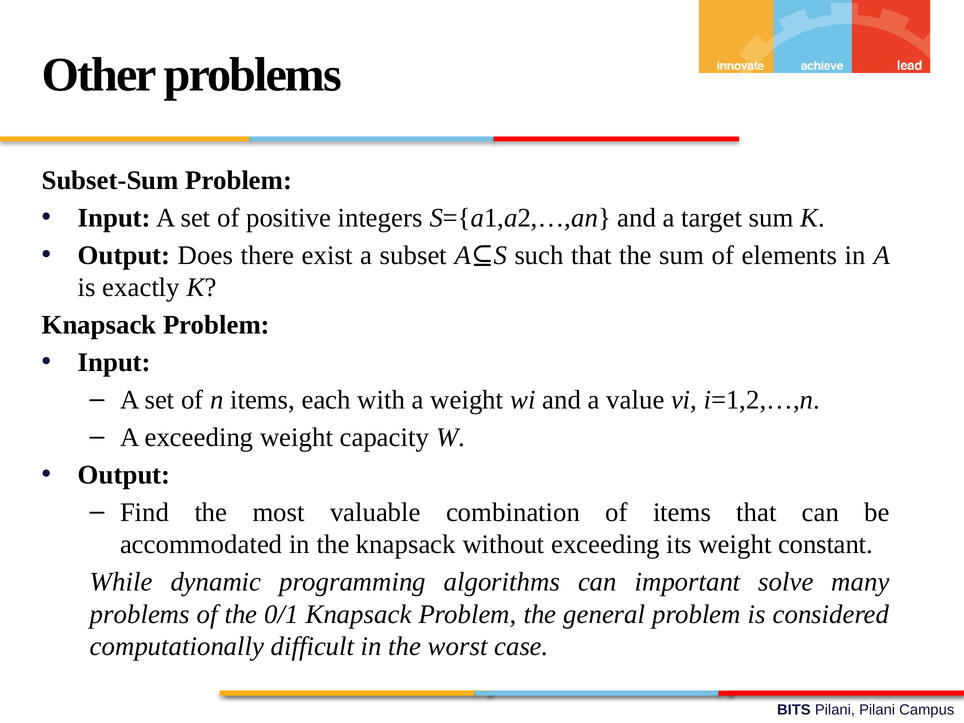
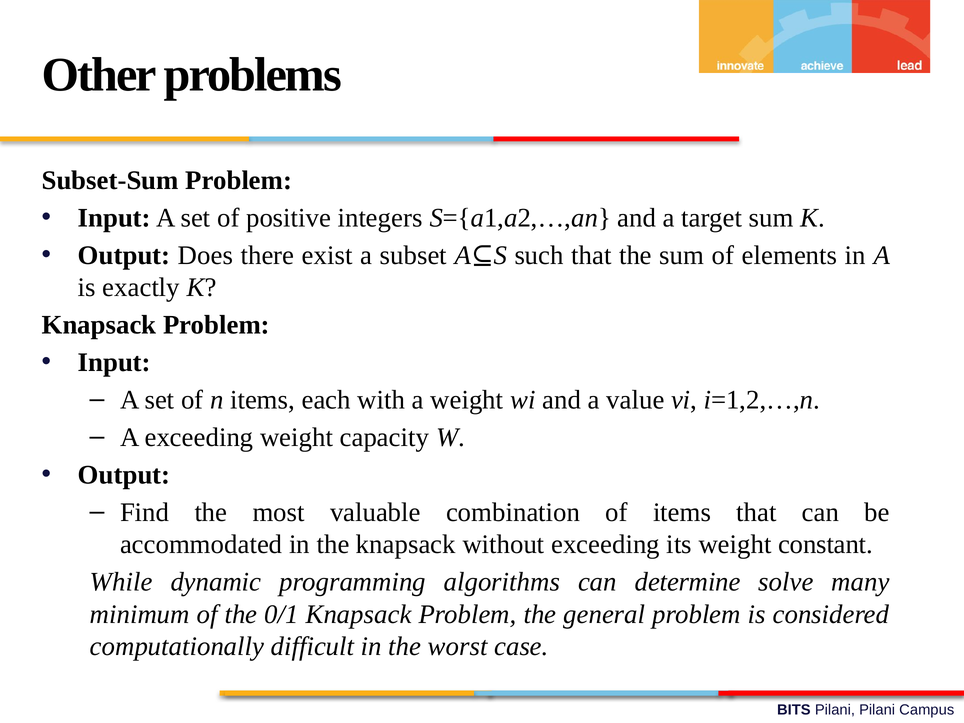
important: important -> determine (688, 582)
problems: problems -> minimum (140, 614)
